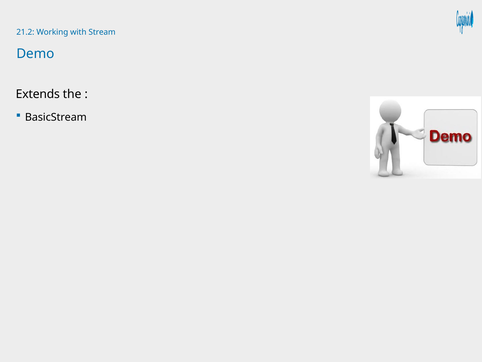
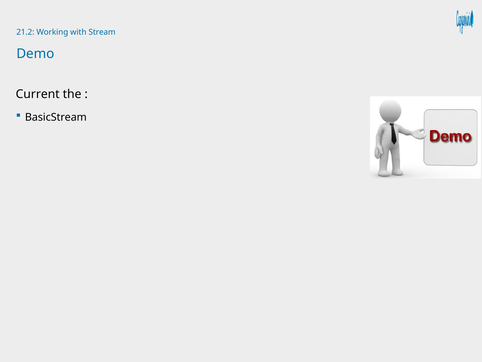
Extends: Extends -> Current (38, 94)
